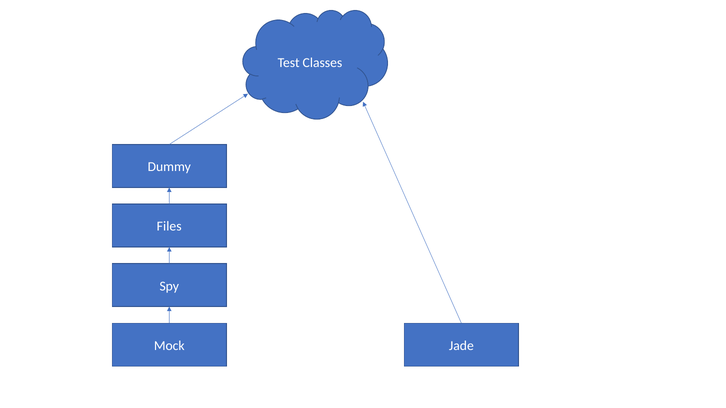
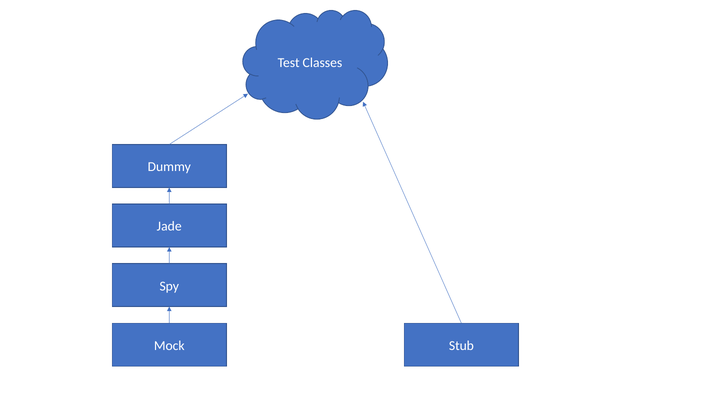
Files: Files -> Jade (169, 227)
Jade: Jade -> Stub (461, 346)
